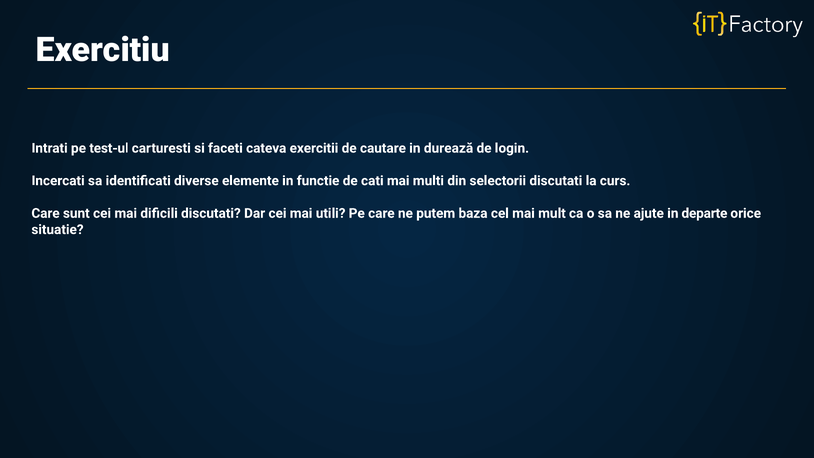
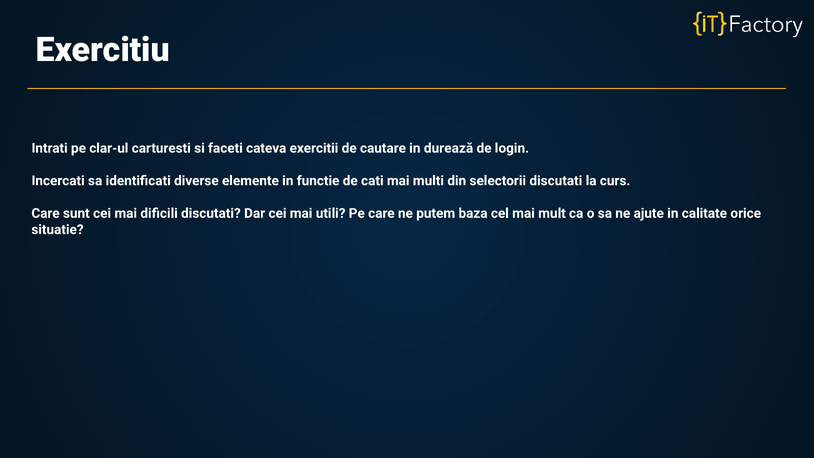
test-ul: test-ul -> clar-ul (109, 148)
departe: departe -> calitate (704, 213)
